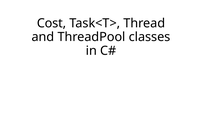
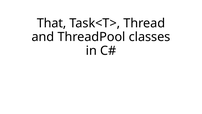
Cost: Cost -> That (52, 23)
